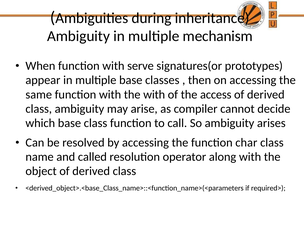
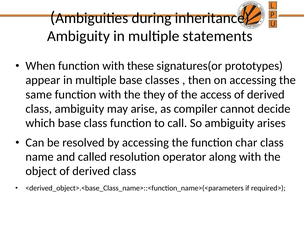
mechanism: mechanism -> statements (218, 36)
serve: serve -> these (141, 66)
the with: with -> they (154, 94)
